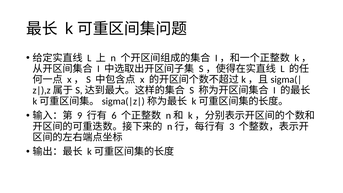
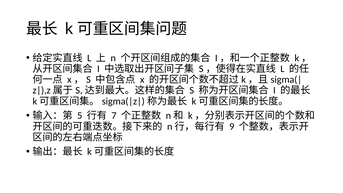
9: 9 -> 5 (80, 116)
6: 6 -> 7 (114, 116)
3: 3 -> 9 (232, 126)
